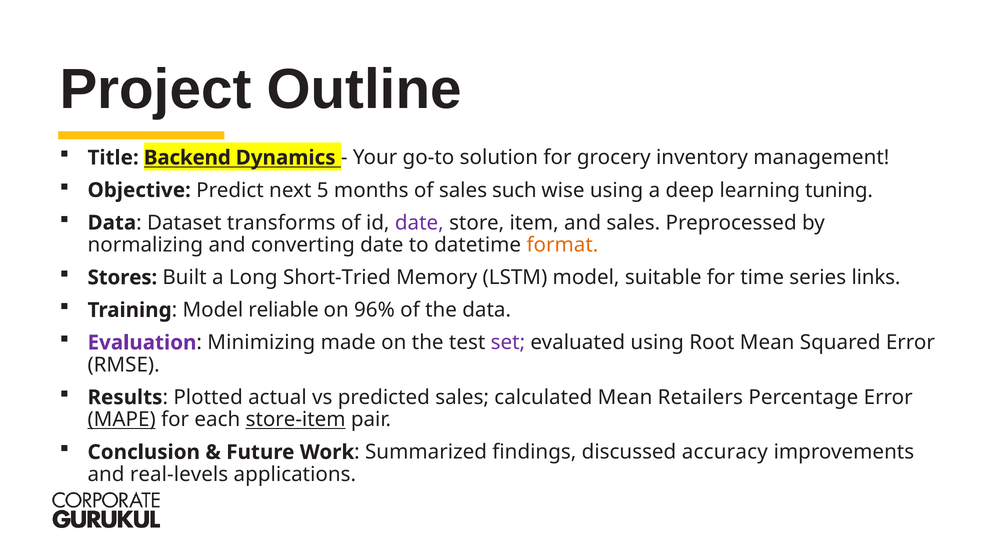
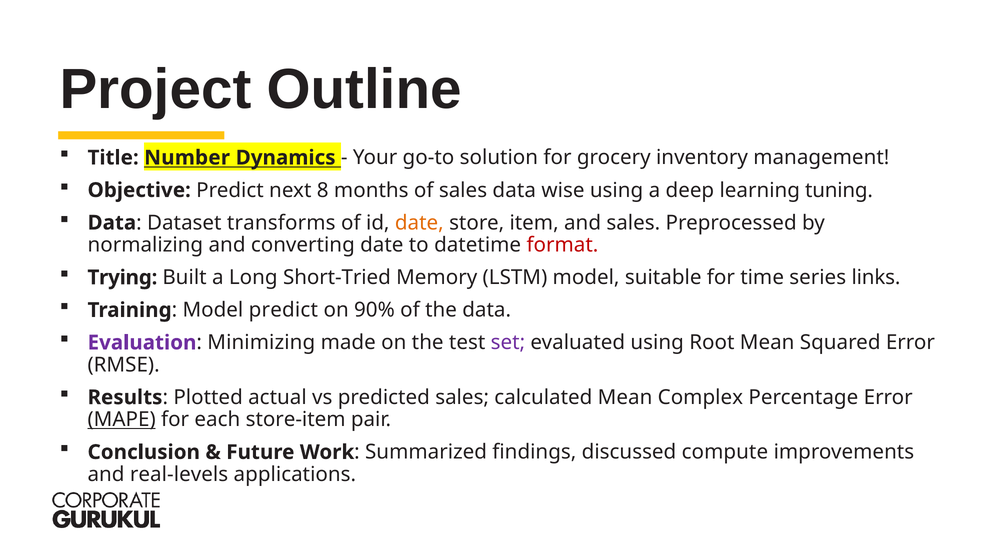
Backend: Backend -> Number (187, 158)
5: 5 -> 8 (323, 190)
sales such: such -> data (514, 190)
date colour: purple -> orange (419, 223)
format colour: orange -> red (562, 245)
Stores: Stores -> Trying (122, 277)
Model reliable: reliable -> predict (283, 310)
96%: 96% -> 90% (374, 310)
Retailers: Retailers -> Complex (700, 397)
store-item underline: present -> none (296, 419)
accuracy: accuracy -> compute (725, 452)
